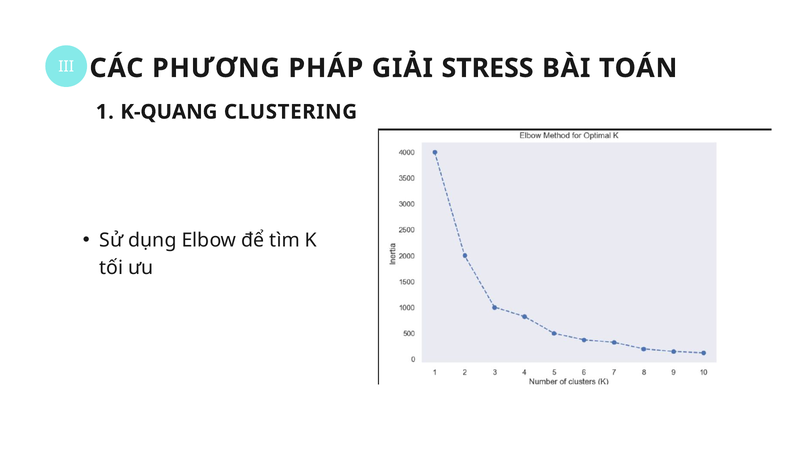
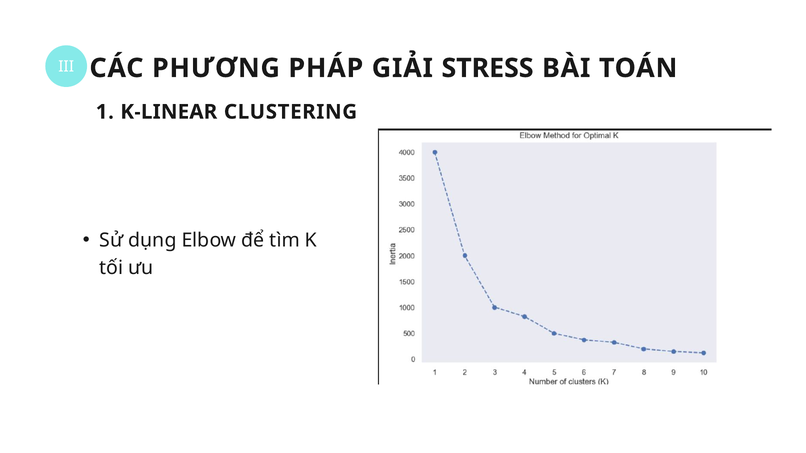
K-QUANG: K-QUANG -> K-LINEAR (169, 112)
